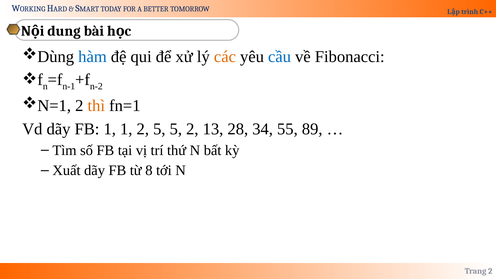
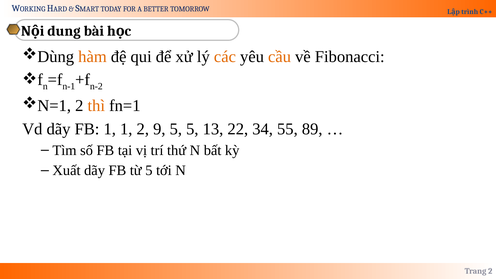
hàm colour: blue -> orange (92, 57)
cầu colour: blue -> orange (279, 57)
2 5: 5 -> 9 (159, 129)
5 2: 2 -> 5 (192, 129)
28: 28 -> 22 (238, 129)
từ 8: 8 -> 5 (149, 171)
